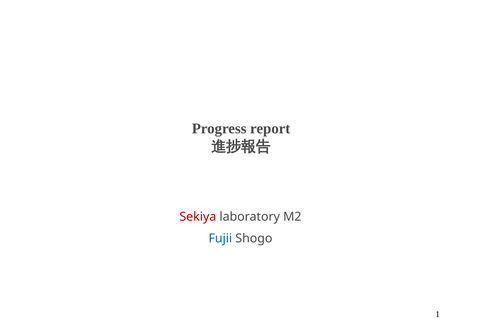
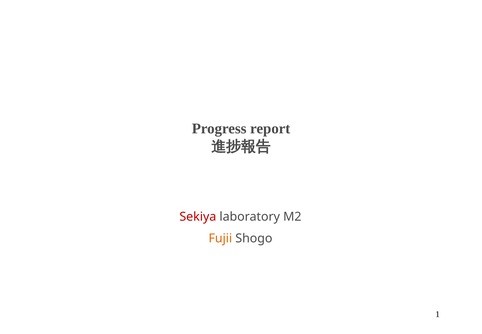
Fujii colour: blue -> orange (220, 238)
